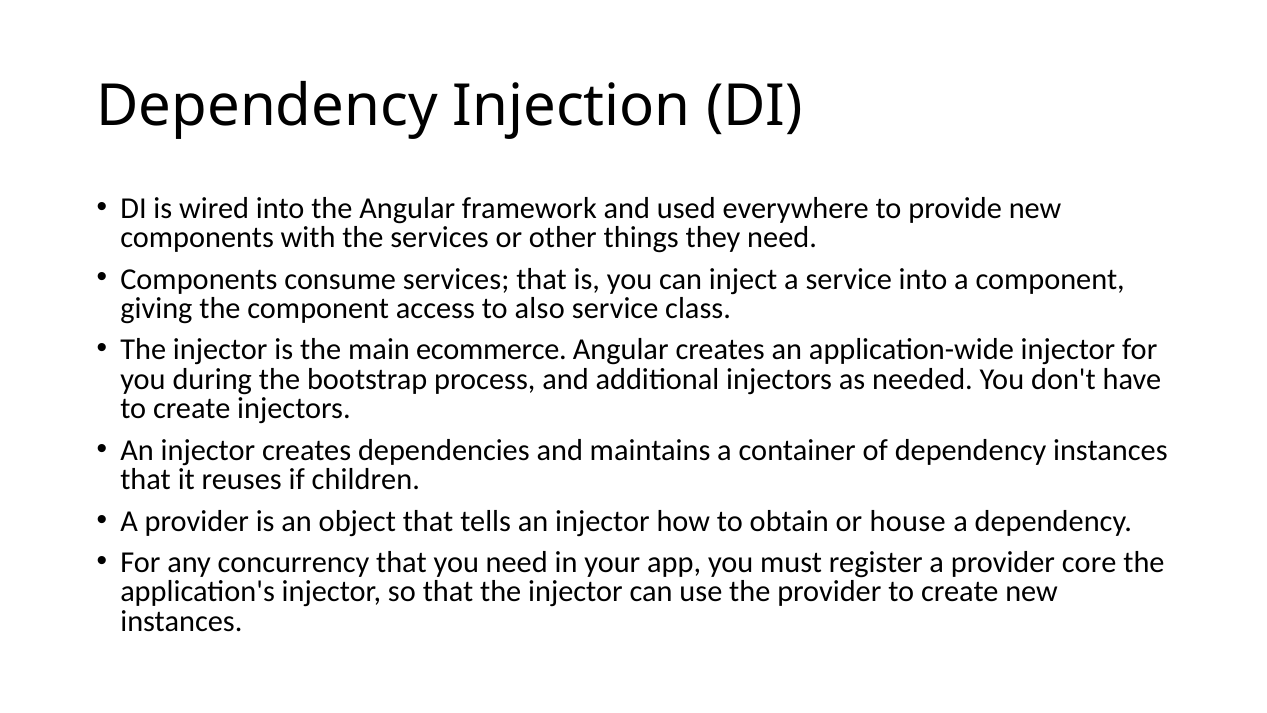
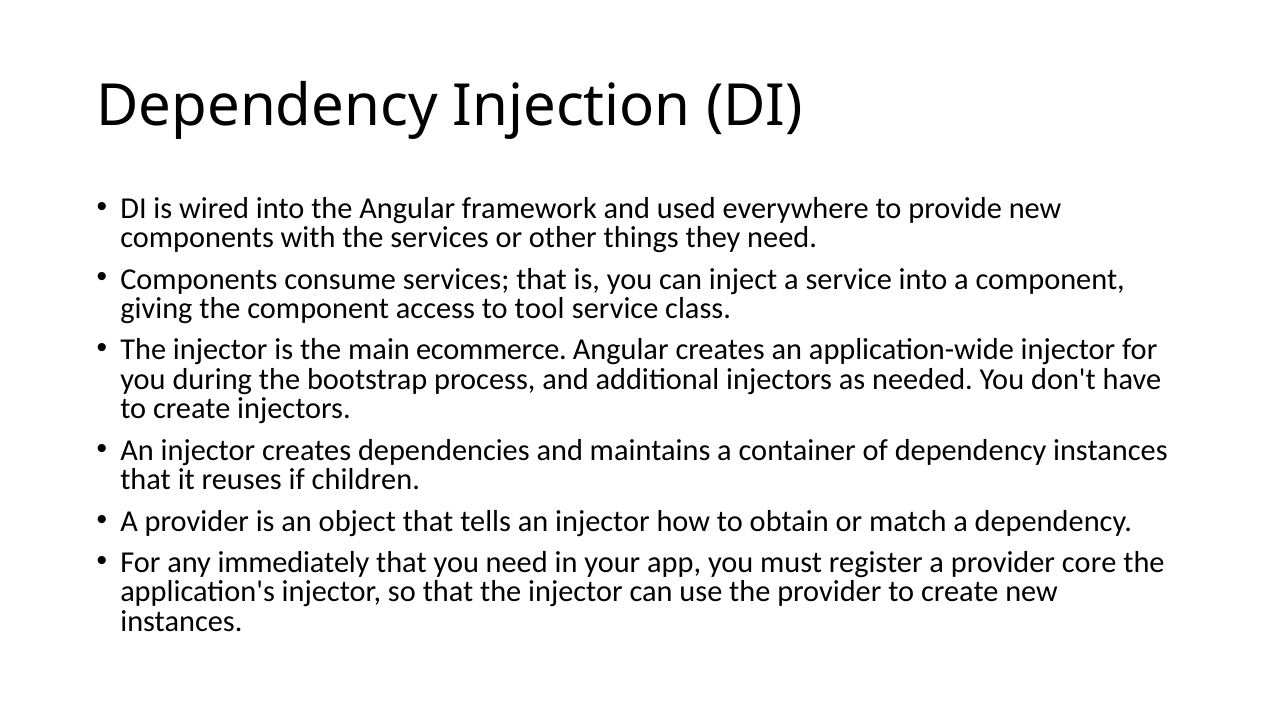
also: also -> tool (540, 308)
house: house -> match (908, 521)
concurrency: concurrency -> immediately (294, 562)
